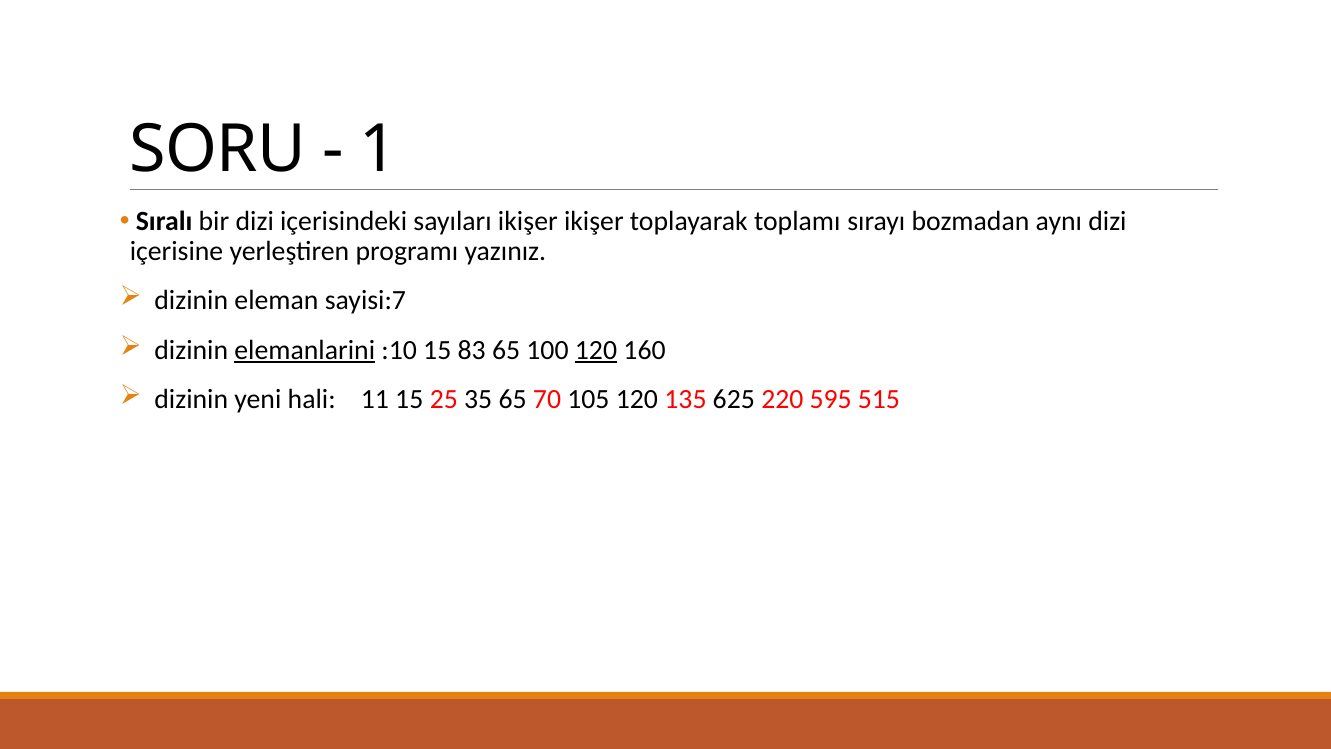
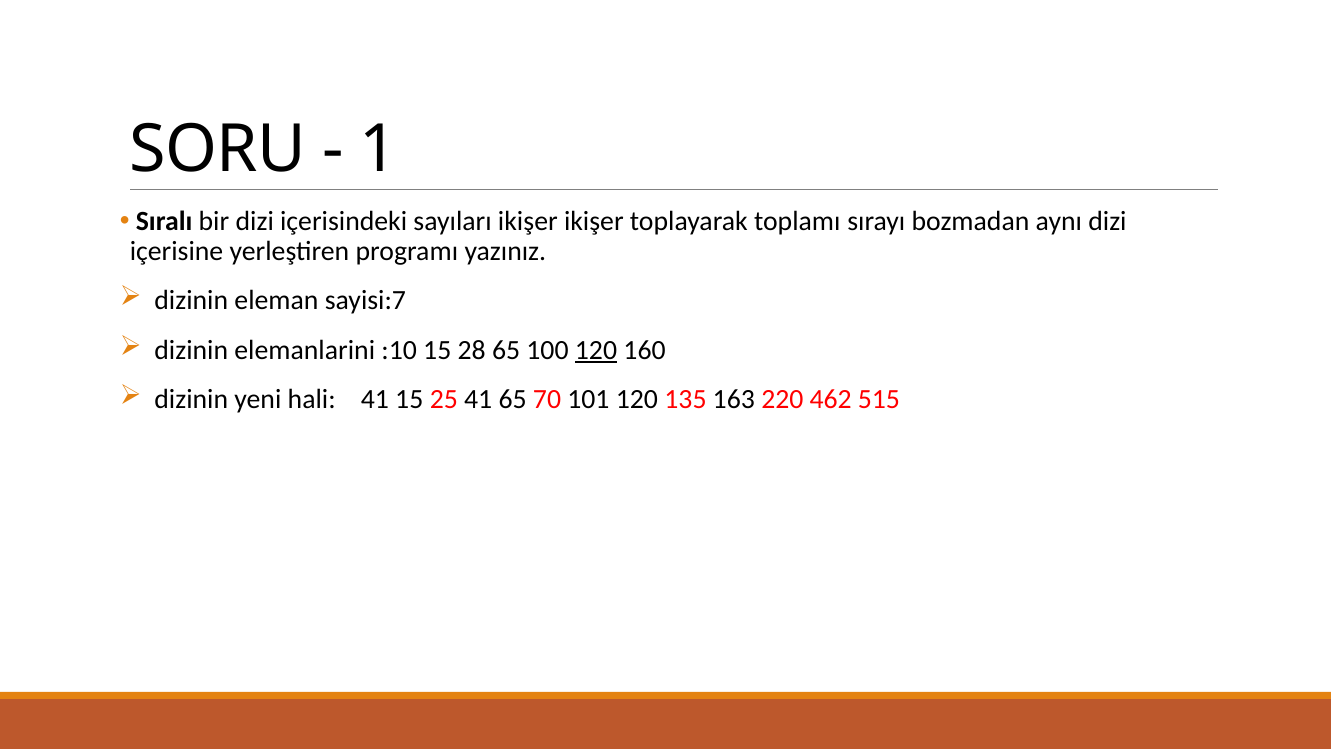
elemanlarini underline: present -> none (305, 350)
83: 83 -> 28 (472, 350)
hali 11: 11 -> 41 (375, 399)
25 35: 35 -> 41 (478, 399)
105: 105 -> 101 (588, 399)
625: 625 -> 163 (734, 399)
595: 595 -> 462 (831, 399)
